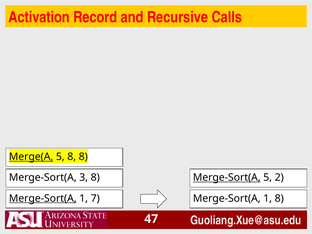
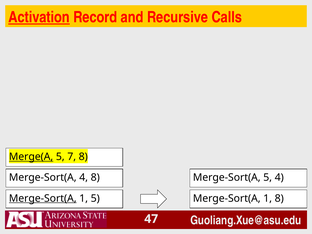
Activation underline: none -> present (39, 17)
5 8: 8 -> 7 (72, 157)
Merge-Sort(A 3: 3 -> 4 (84, 178)
Merge-Sort(A underline: present -> none (227, 178)
5 2: 2 -> 4 (279, 178)
1 7: 7 -> 5 (95, 198)
